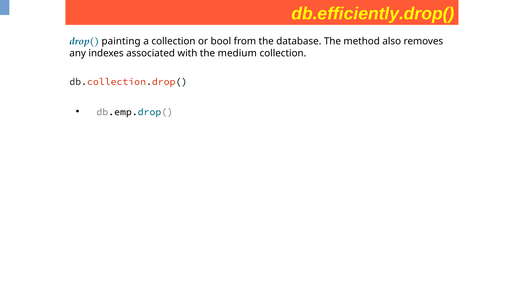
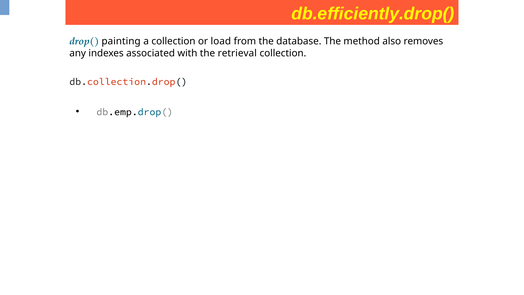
bool: bool -> load (221, 41)
medium: medium -> retrieval (237, 53)
